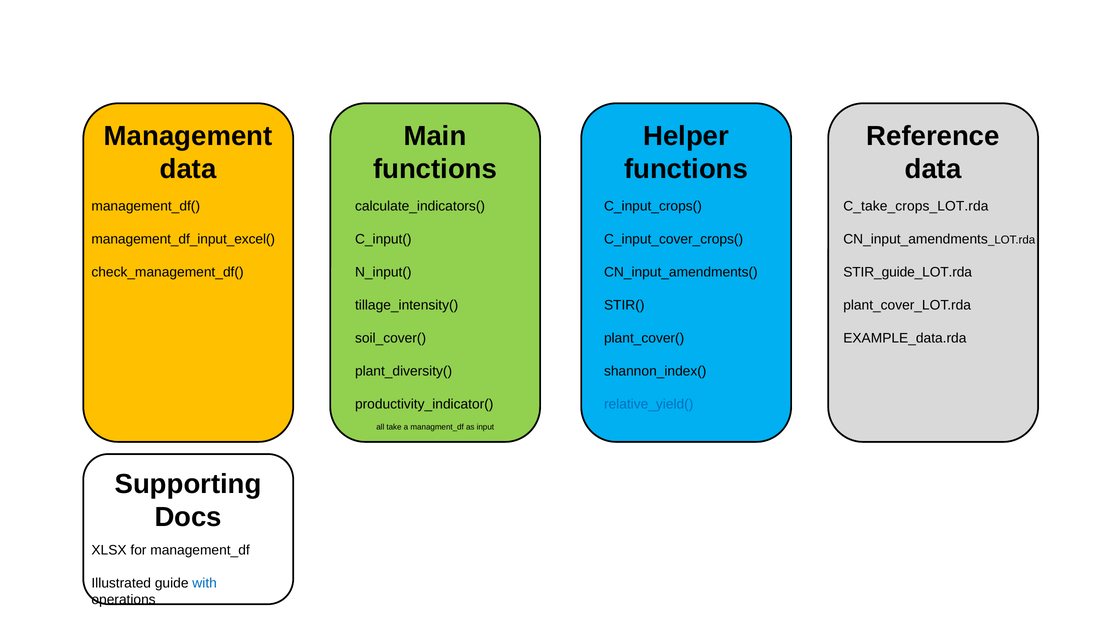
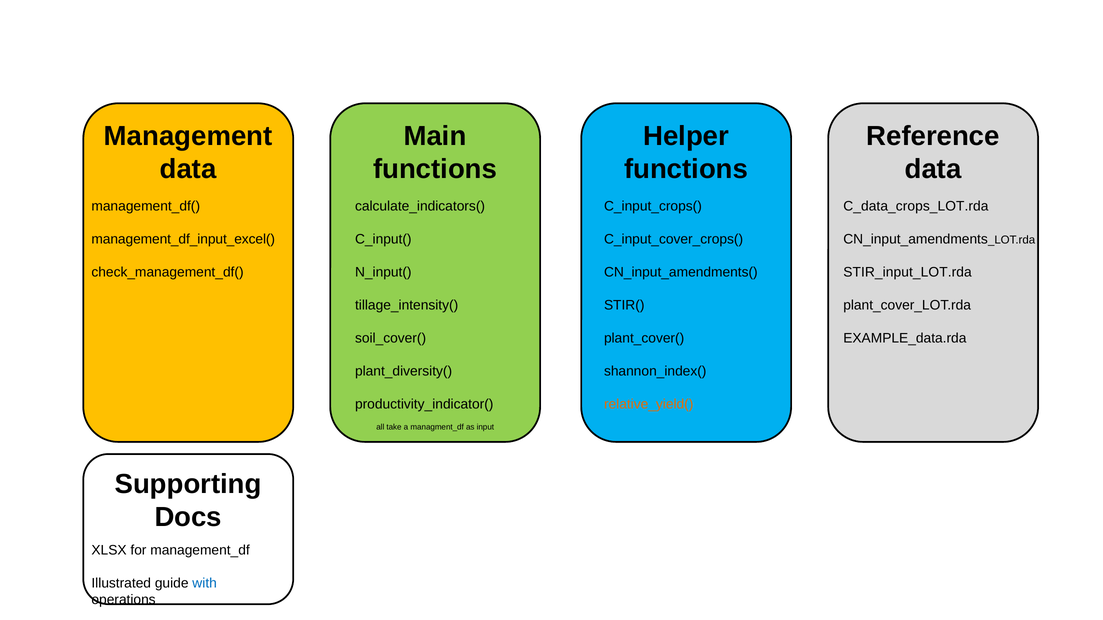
C_take_crops_LOT.rda: C_take_crops_LOT.rda -> C_data_crops_LOT.rda (916, 206)
STIR_guide_LOT.rda: STIR_guide_LOT.rda -> STIR_input_LOT.rda (908, 272)
relative_yield( colour: blue -> orange (649, 405)
